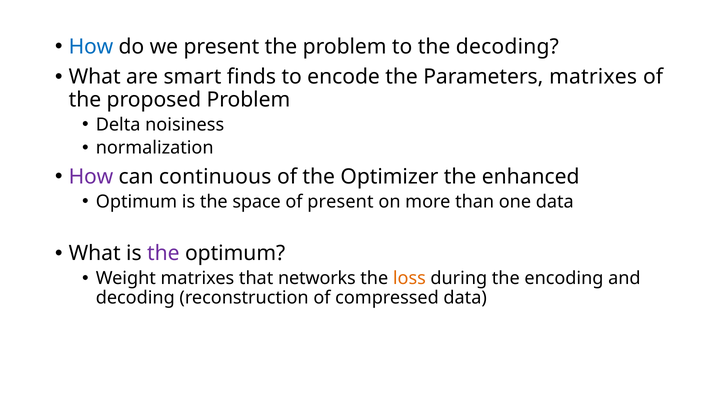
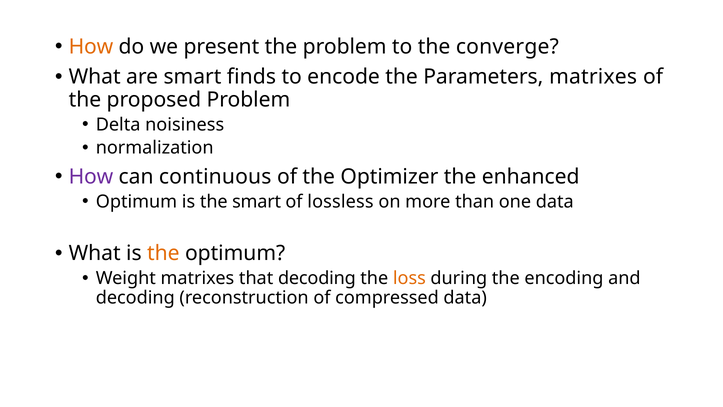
How colour: blue -> orange (91, 47)
the decoding: decoding -> converge (507, 47)
the space: space -> smart (257, 201)
of present: present -> lossless (340, 201)
the colour: purple -> orange (163, 253)
that networks: networks -> decoding (317, 278)
